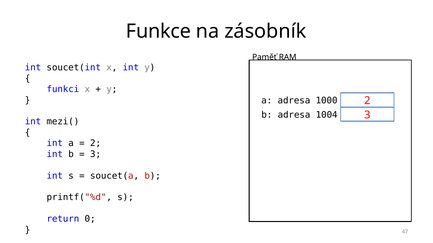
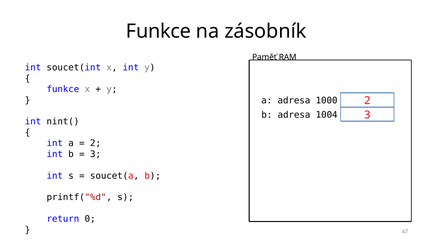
funkci: funkci -> funkce (63, 89)
mezi(: mezi( -> nint( (63, 122)
